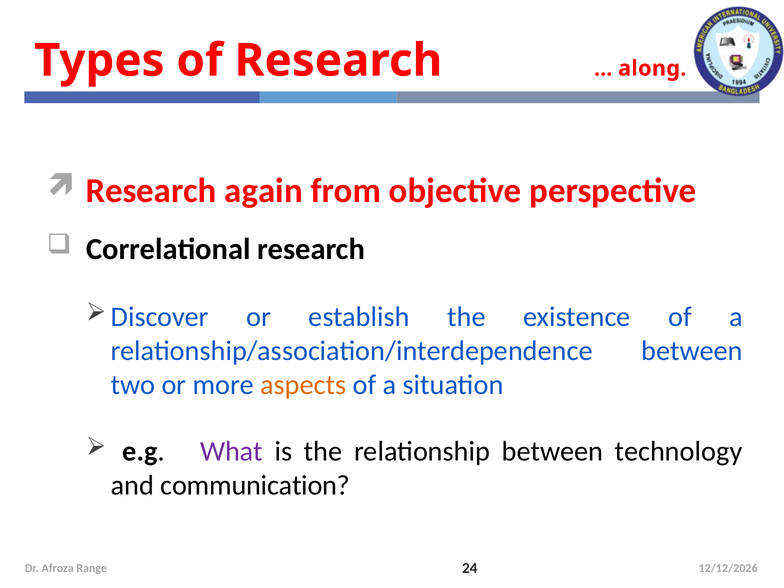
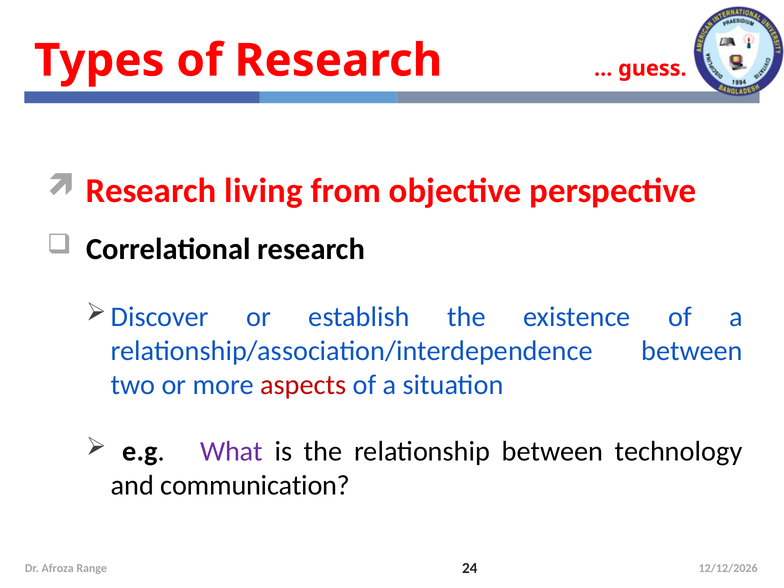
along: along -> guess (652, 68)
again: again -> living (264, 191)
aspects colour: orange -> red (303, 385)
